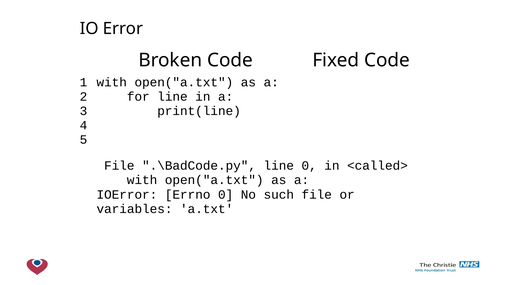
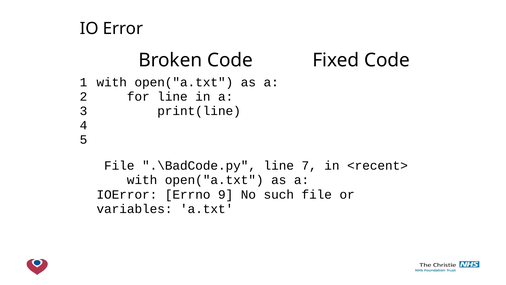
line 0: 0 -> 7 (309, 166)
<called>: <called> -> <recent> (377, 166)
Errno 0: 0 -> 9 (226, 194)
